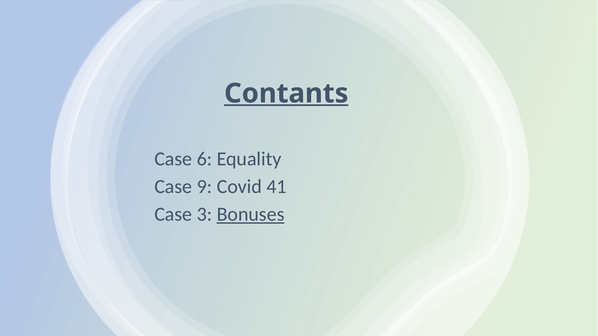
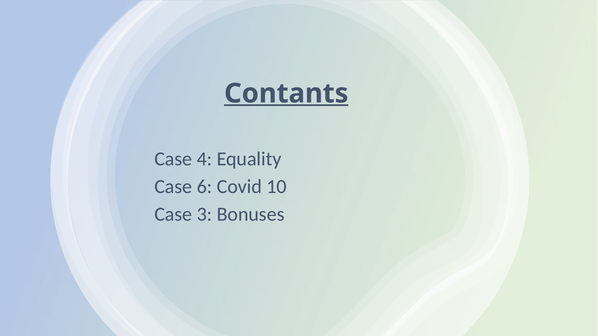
6: 6 -> 4 (204, 159)
9: 9 -> 6 (204, 187)
41: 41 -> 10 (276, 187)
Bonuses underline: present -> none (251, 215)
